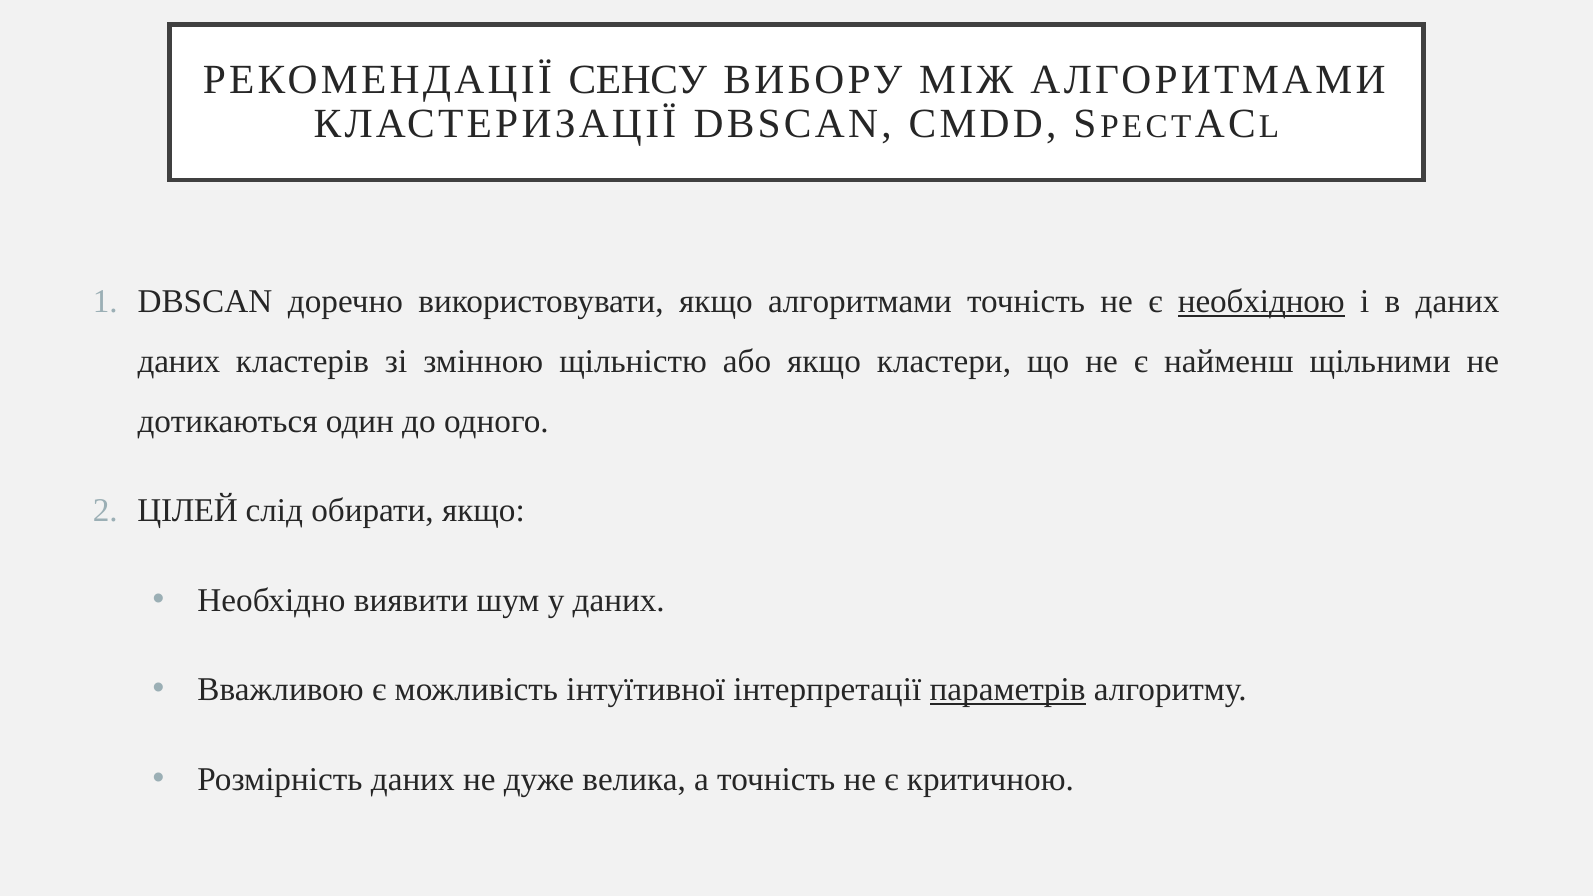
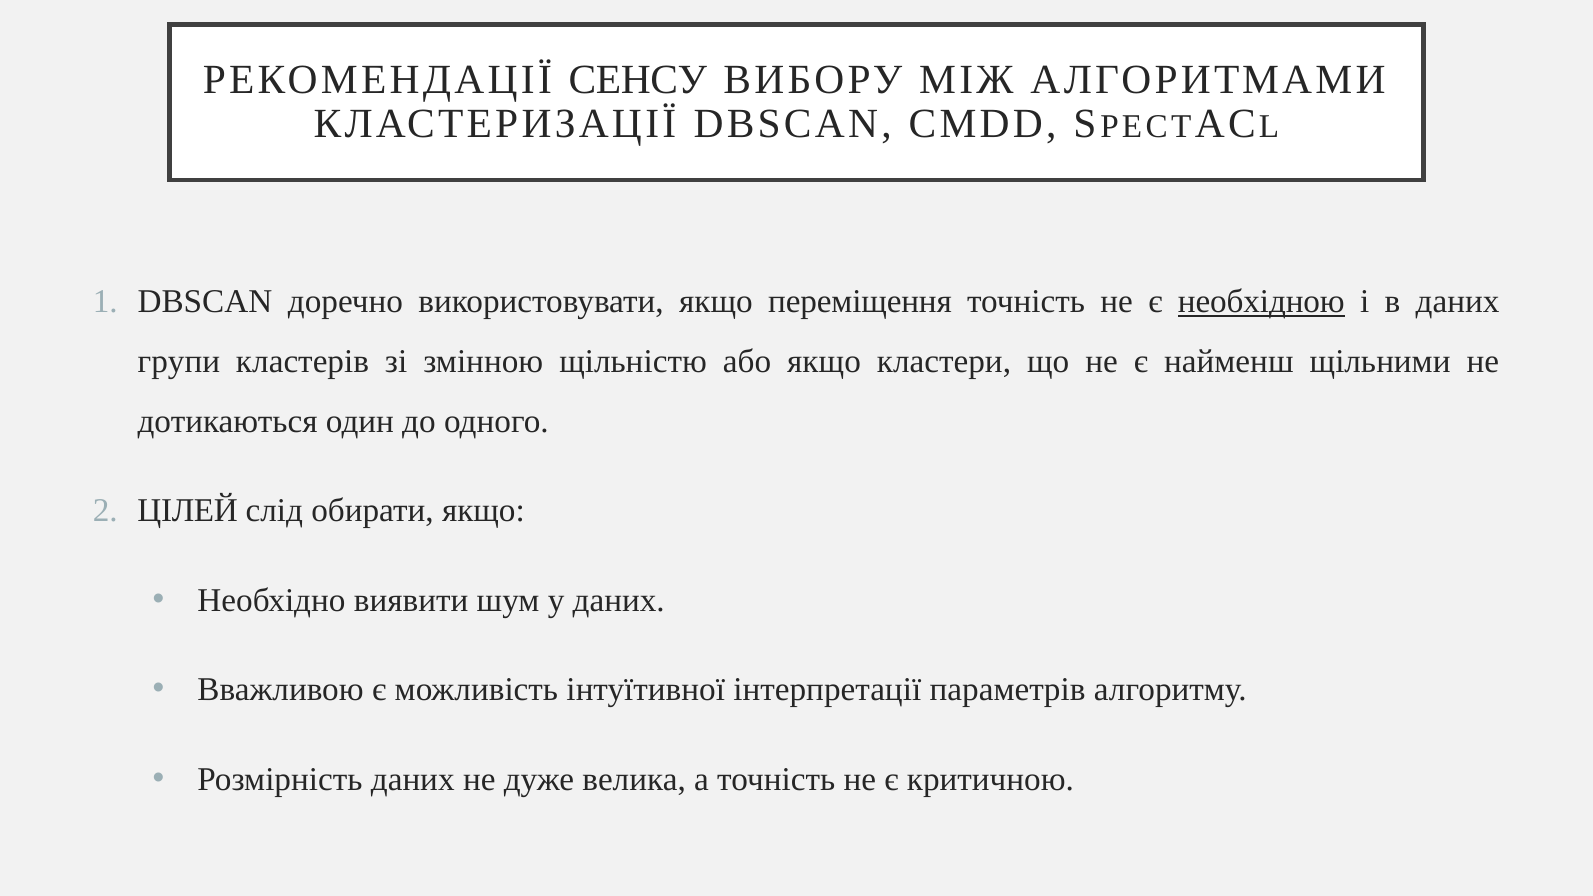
якщо алгоритмами: алгоритмами -> переміщення (860, 302)
даних: даних -> групи (179, 361)
параметрів underline: present -> none (1008, 690)
